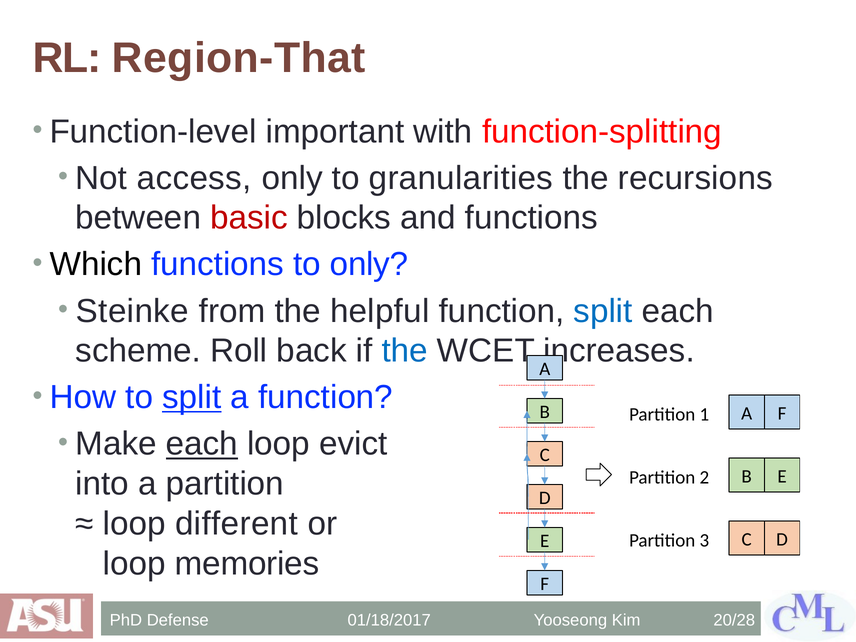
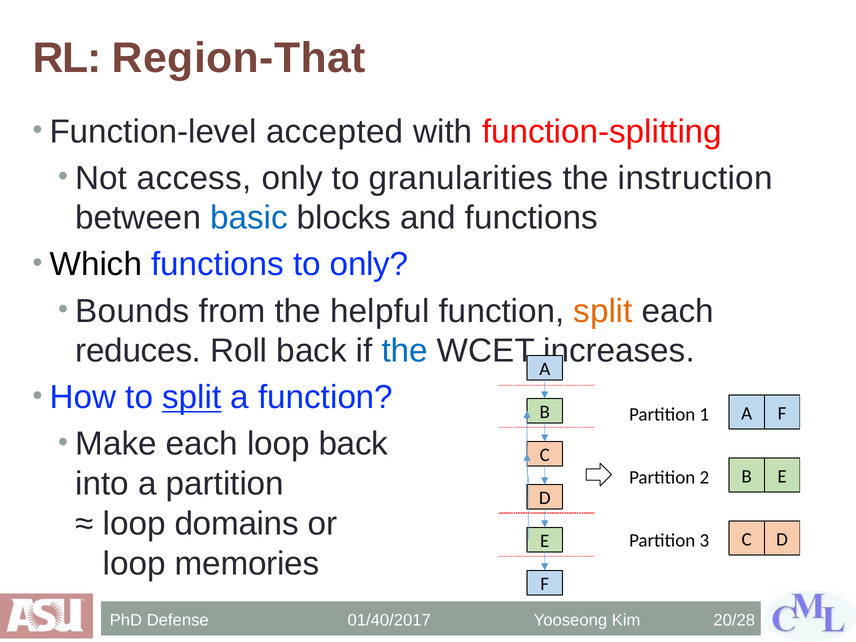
important: important -> accepted (335, 132)
recursions: recursions -> instruction (695, 178)
basic colour: red -> blue (249, 218)
Steinke: Steinke -> Bounds (132, 311)
split colour: blue -> orange (603, 311)
scheme: scheme -> reduces (138, 351)
each underline: present -> none (202, 444)
loop evict: evict -> back (353, 444)
different: different -> domains (237, 524)
01/18/2017: 01/18/2017 -> 01/40/2017 (389, 620)
